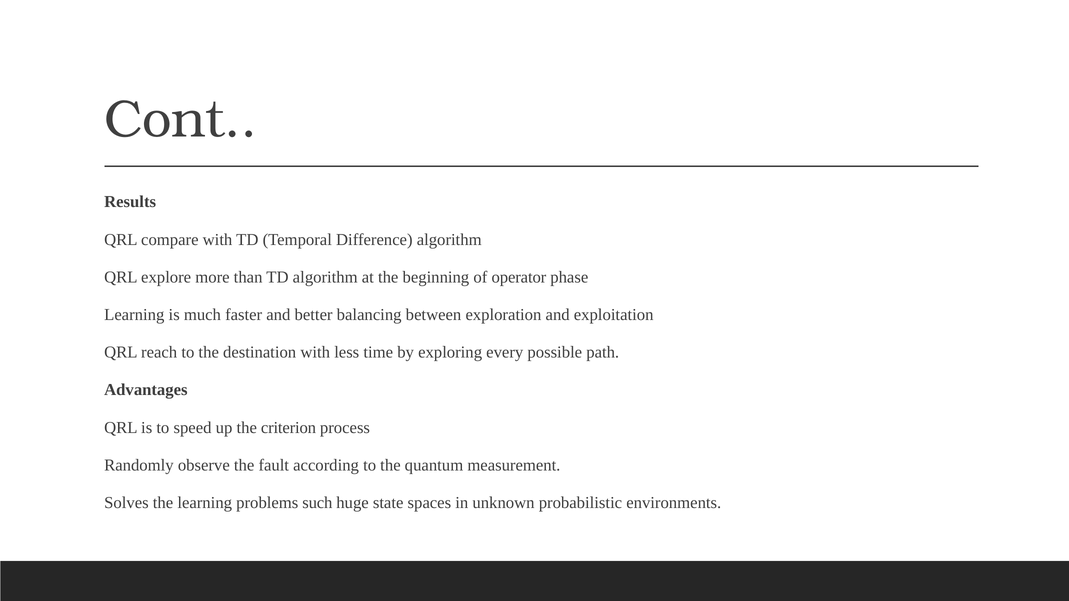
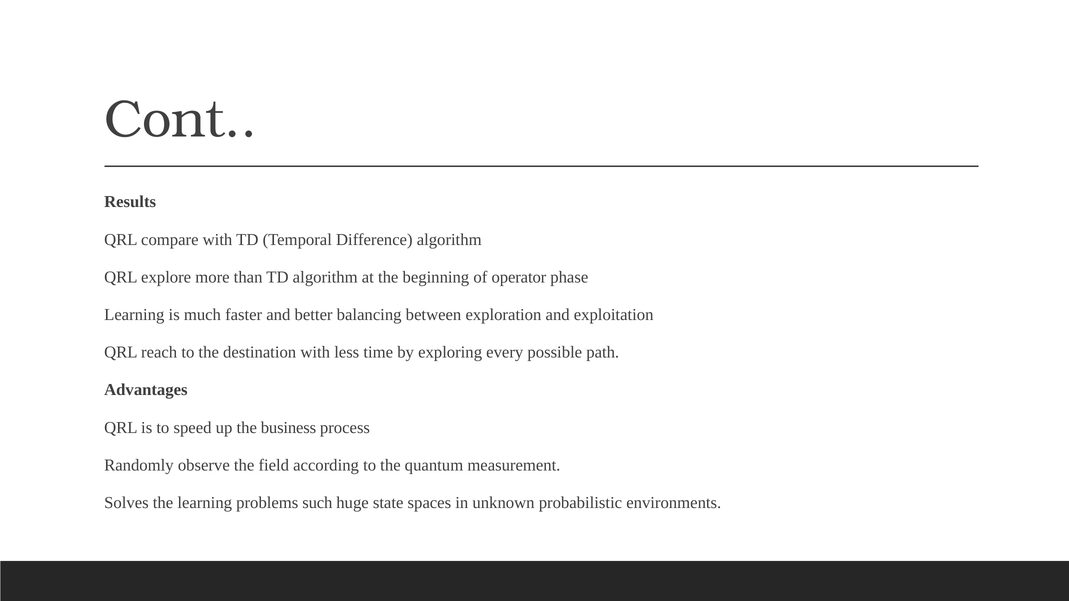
criterion: criterion -> business (288, 428)
fault: fault -> field (274, 465)
